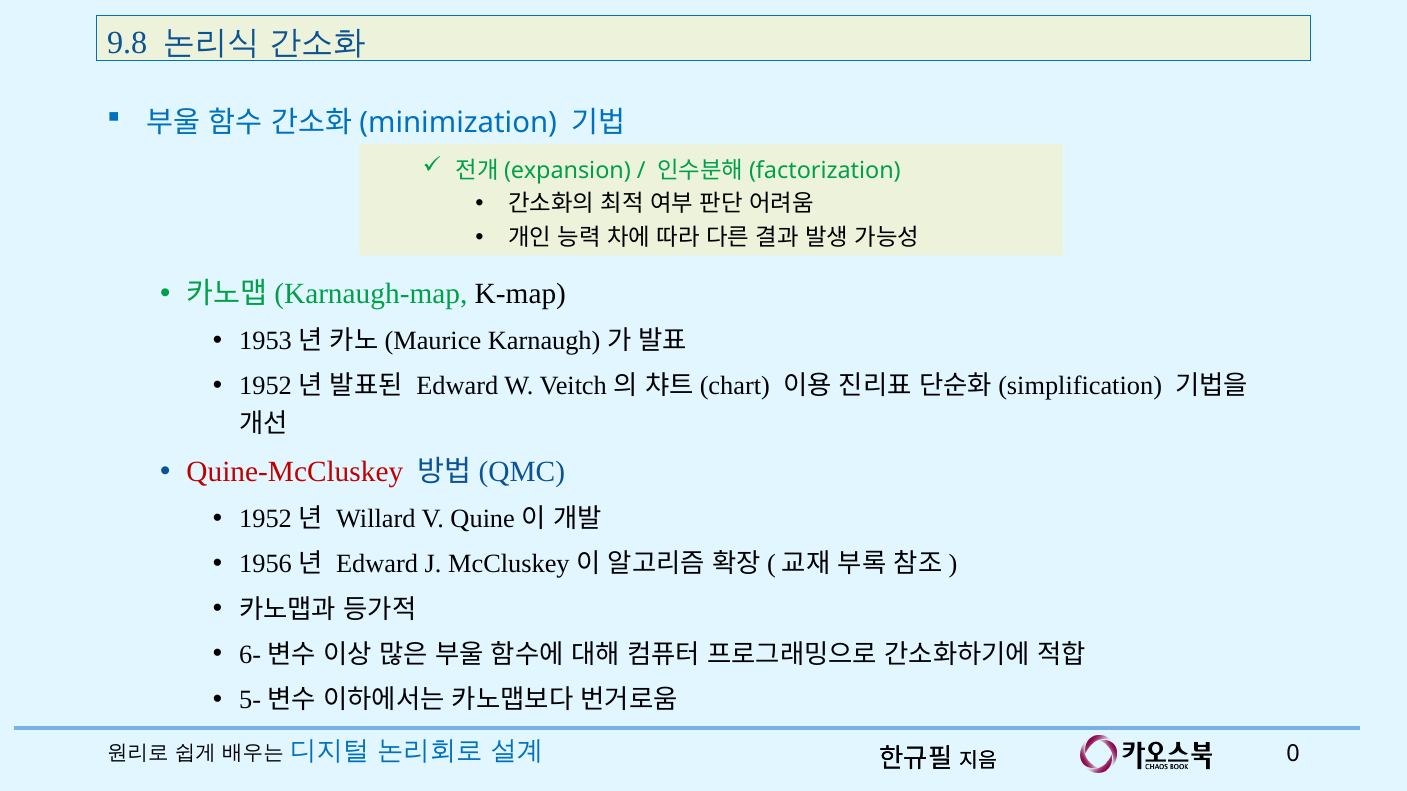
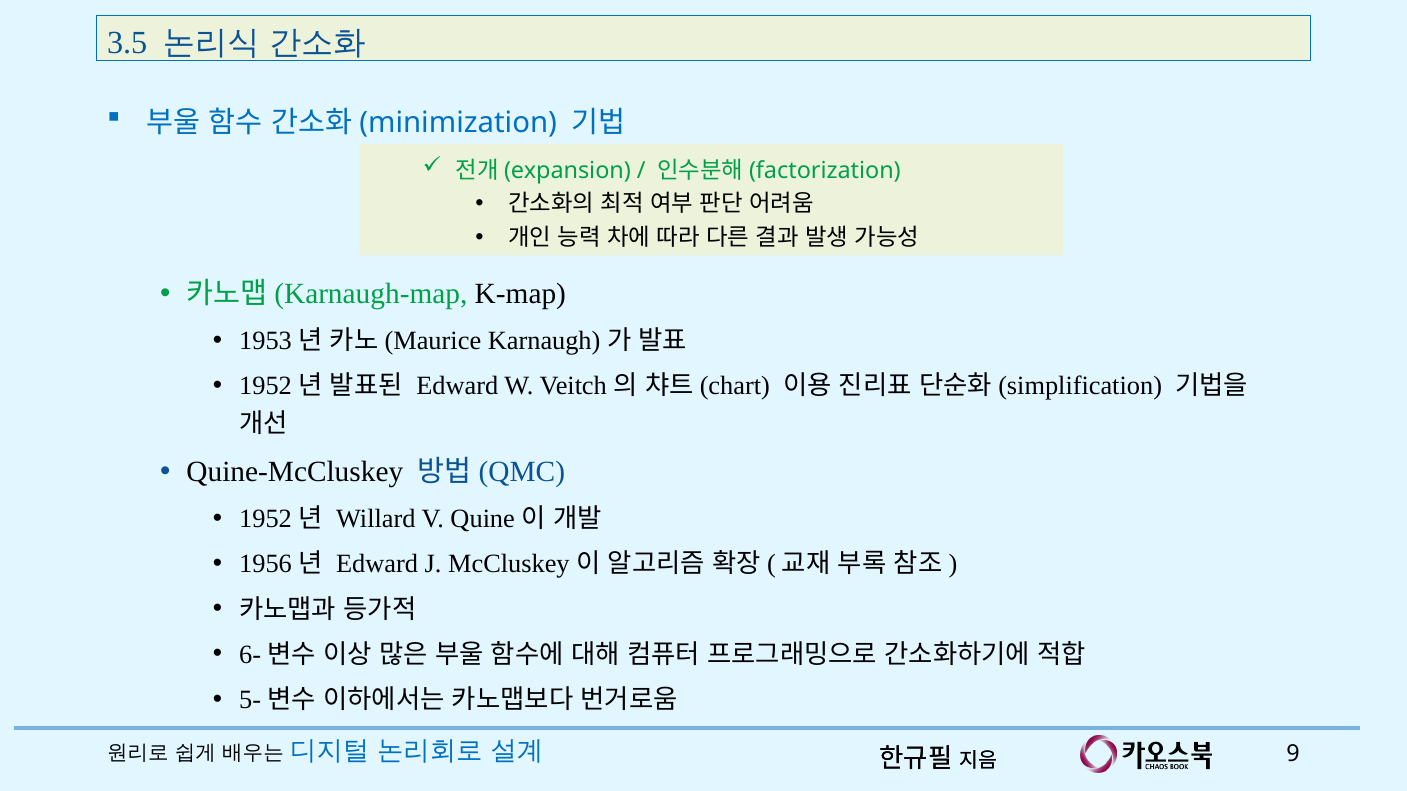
9.8: 9.8 -> 3.5 (127, 43)
Quine-McCluskey colour: red -> black (295, 472)
0: 0 -> 9 (1293, 754)
